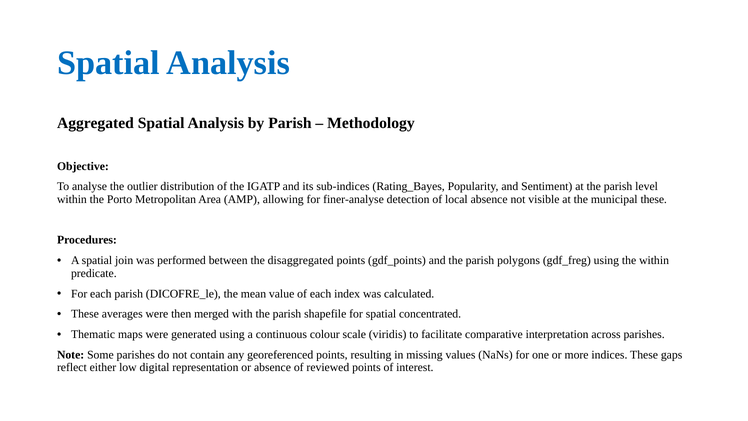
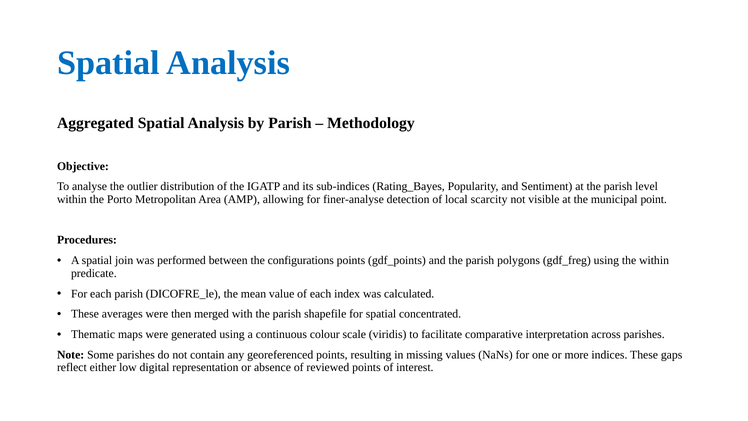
local absence: absence -> scarcity (489, 199)
municipal these: these -> point (654, 199)
disaggregated: disaggregated -> configurations (301, 260)
